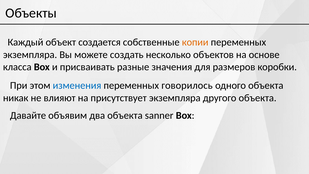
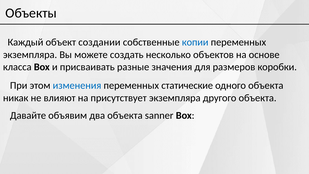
создается: создается -> создании (99, 42)
копии colour: orange -> blue (195, 42)
говорилось: говорилось -> статические (187, 85)
